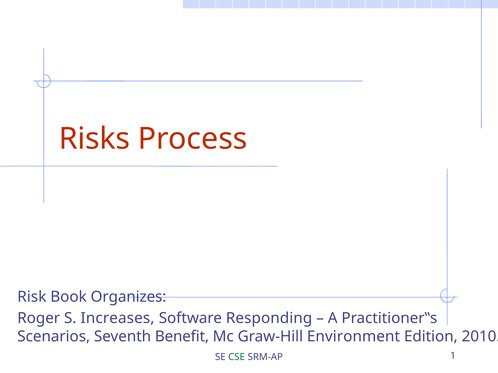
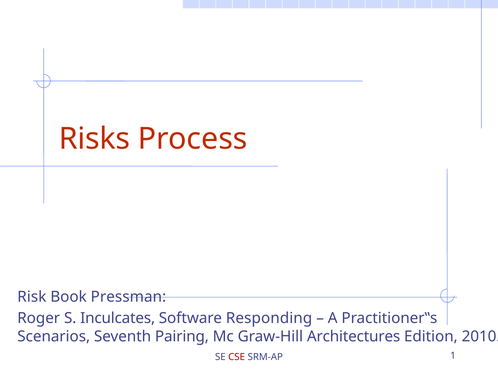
Organizes: Organizes -> Pressman (128, 297)
Increases: Increases -> Inculcates (118, 319)
Benefit: Benefit -> Pairing (182, 337)
Environment: Environment -> Architectures (354, 337)
CSE colour: green -> red (237, 358)
